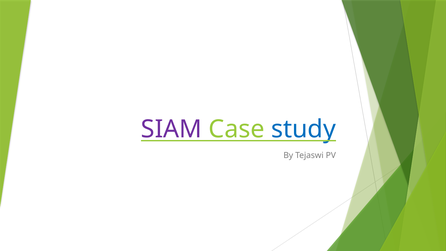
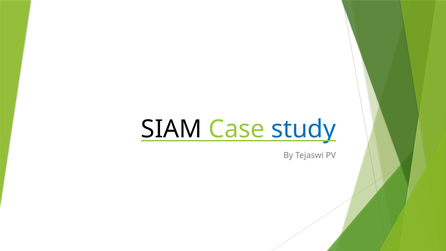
SIAM colour: purple -> black (171, 129)
